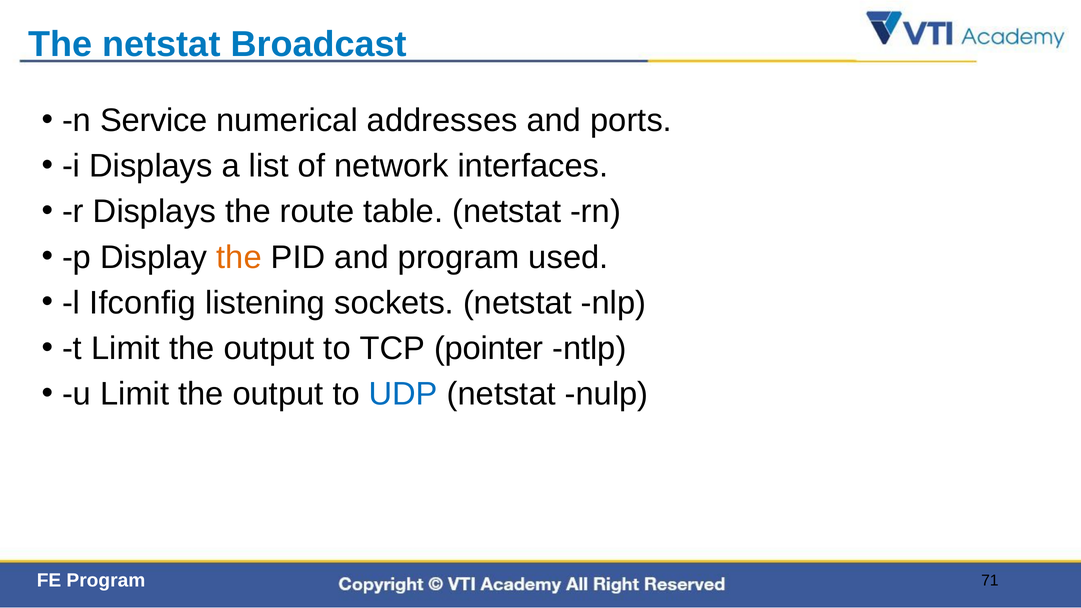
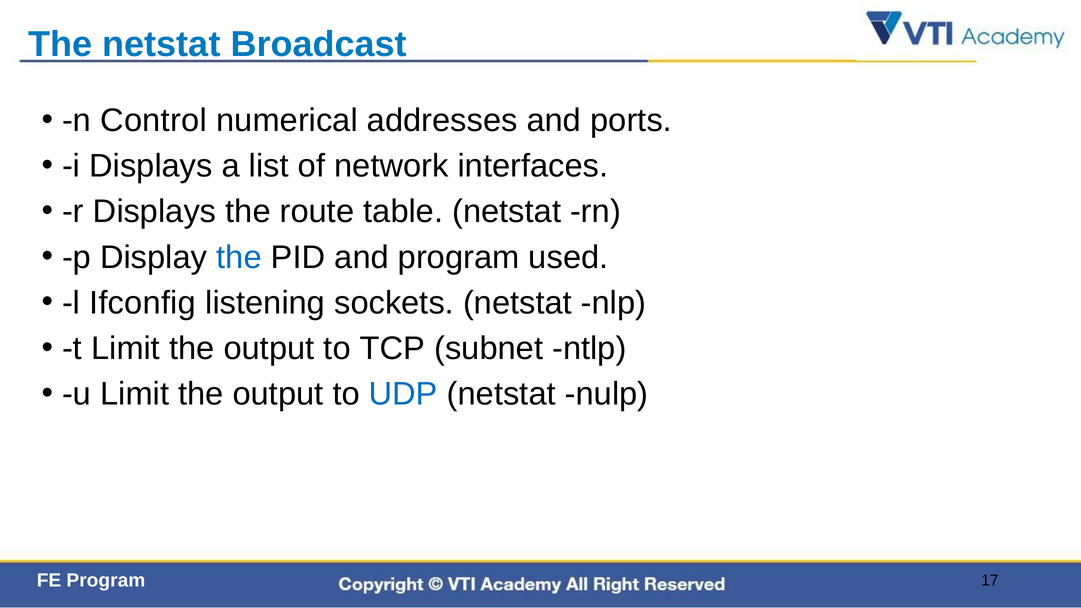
Service: Service -> Control (154, 121)
the colour: orange -> blue (239, 257)
pointer: pointer -> subnet (489, 349)
71: 71 -> 17 (990, 581)
